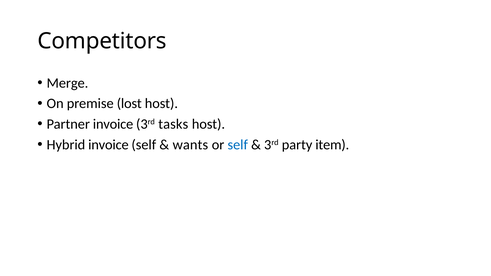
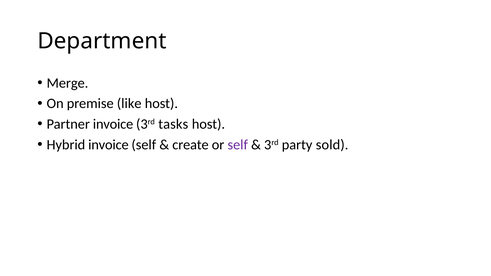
Competitors: Competitors -> Department (102, 41)
lost: lost -> like (129, 104)
wants: wants -> create (191, 145)
self colour: blue -> purple (238, 145)
item: item -> sold (332, 145)
